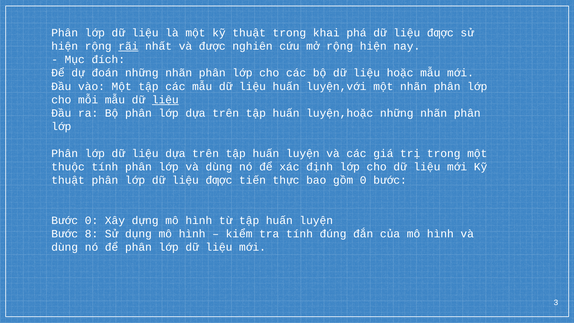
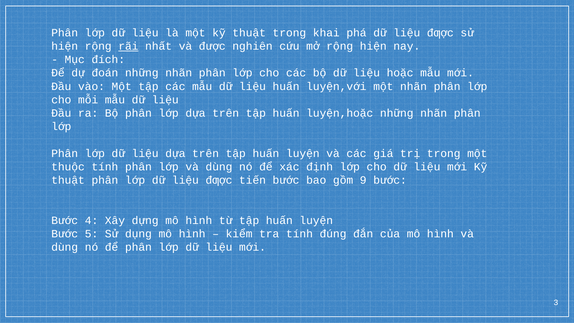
liệu underline: present -> none (165, 100)
tiến thực: thực -> bước (286, 180)
gồm 0: 0 -> 9 (363, 180)
Bước 0: 0 -> 4 (92, 220)
8: 8 -> 5 (92, 234)
